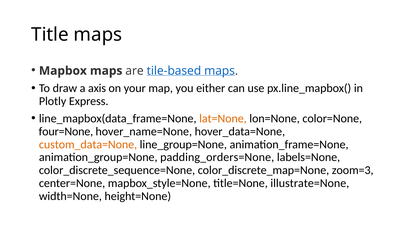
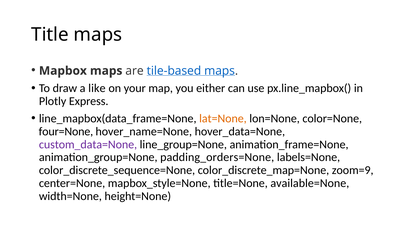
axis: axis -> like (97, 88)
custom_data=None colour: orange -> purple (88, 144)
zoom=3: zoom=3 -> zoom=9 (353, 170)
illustrate=None: illustrate=None -> available=None (310, 183)
